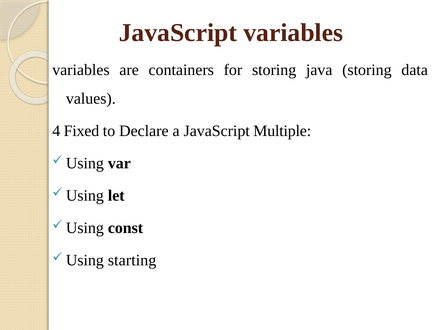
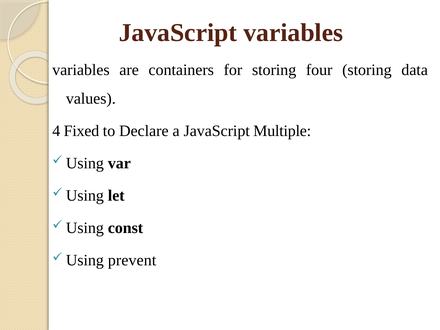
java: java -> four (319, 70)
starting: starting -> prevent (132, 260)
